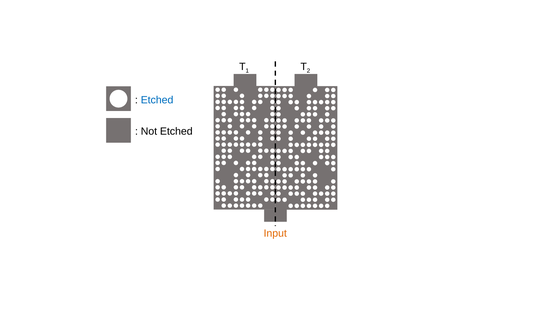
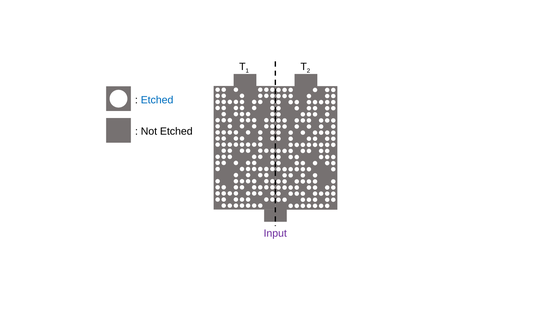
Input colour: orange -> purple (275, 234)
